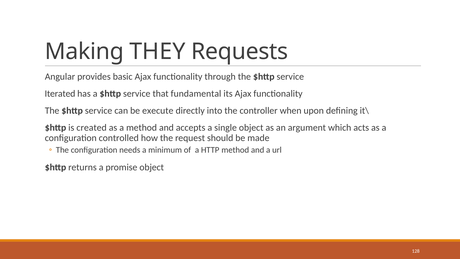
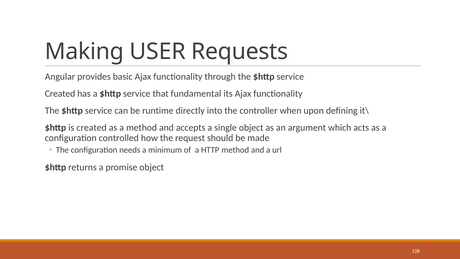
THEY: THEY -> USER (158, 52)
Iterated: Iterated -> Created (60, 94)
execute: execute -> runtime (158, 111)
